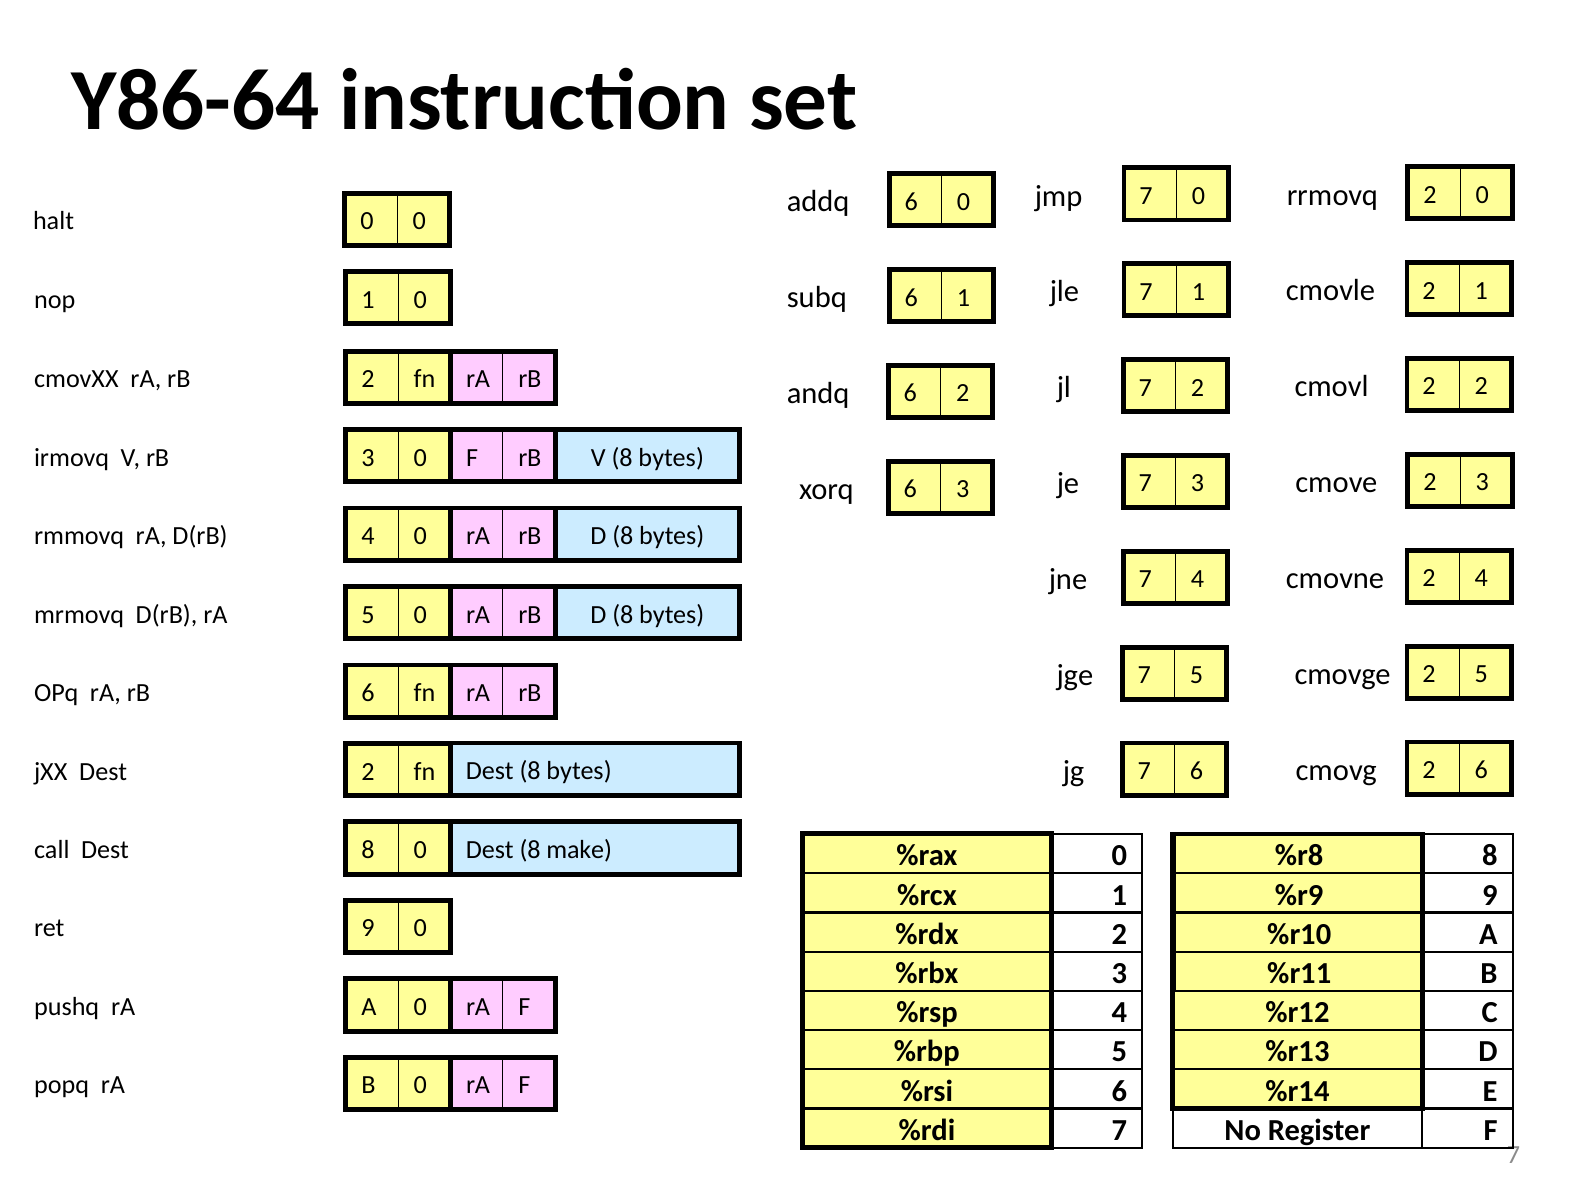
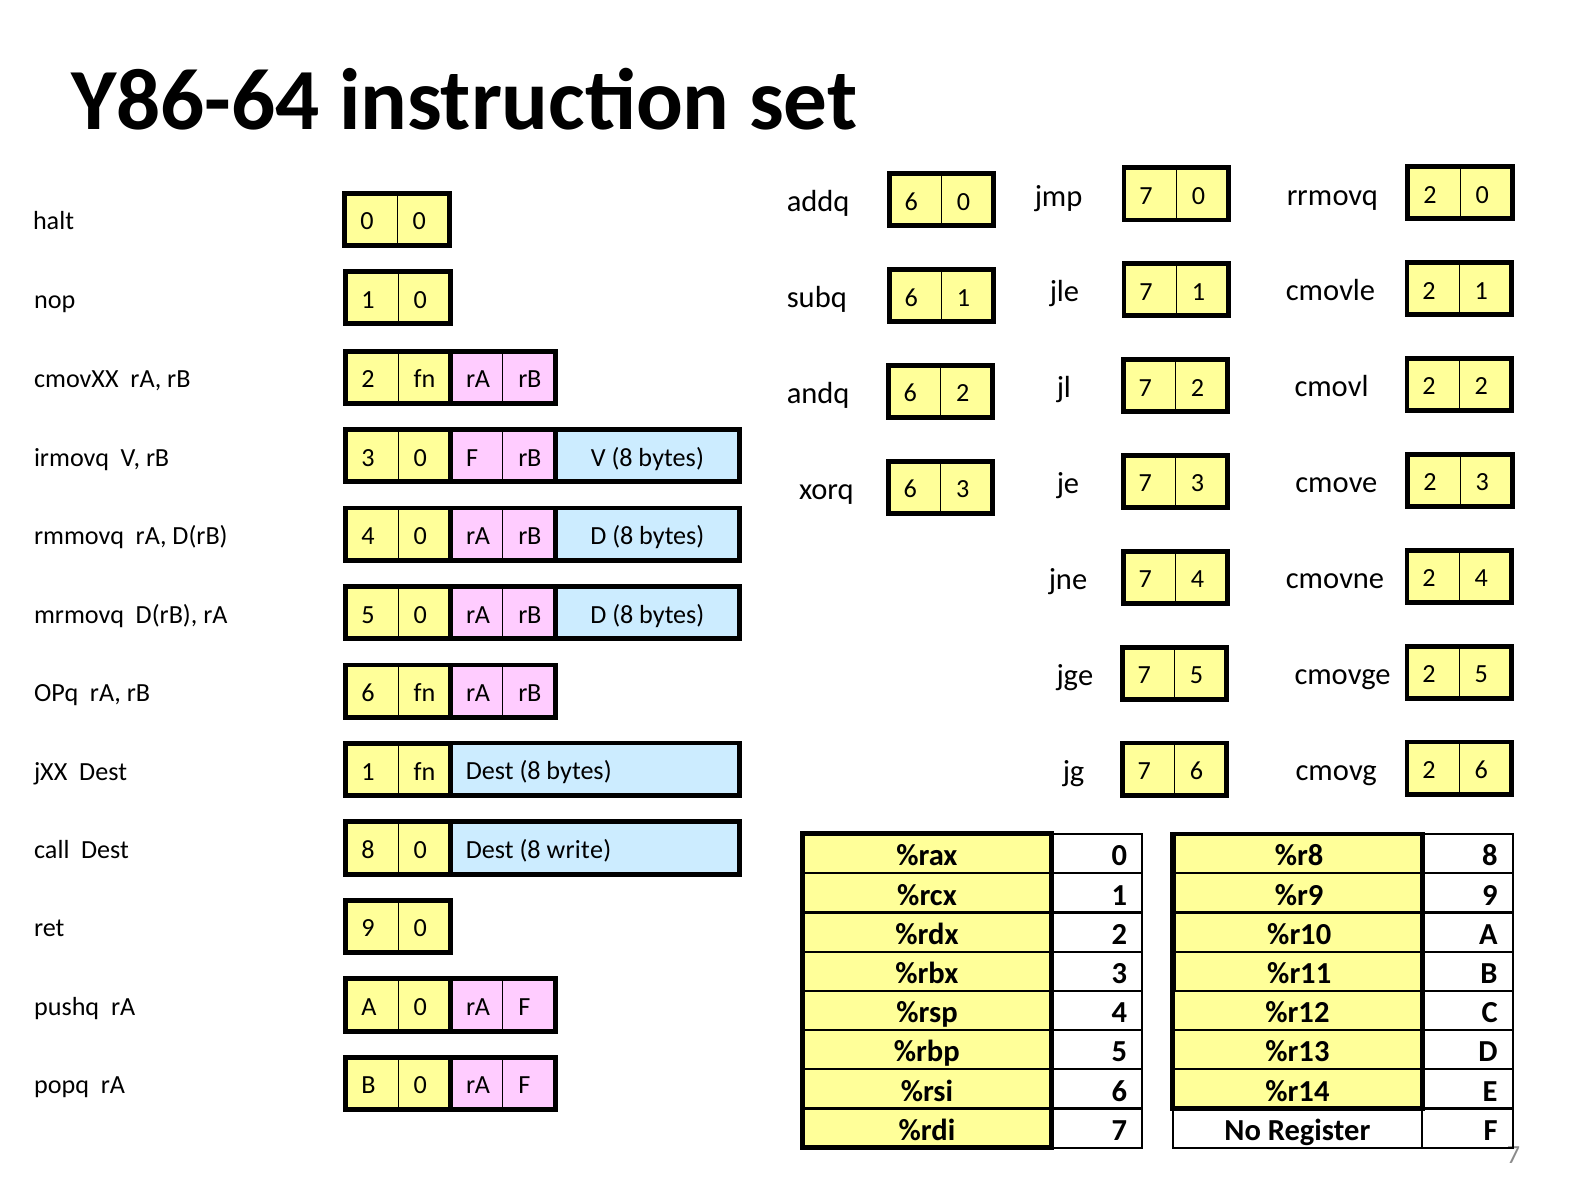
Dest 2: 2 -> 1 (368, 772)
make: make -> write (579, 850)
